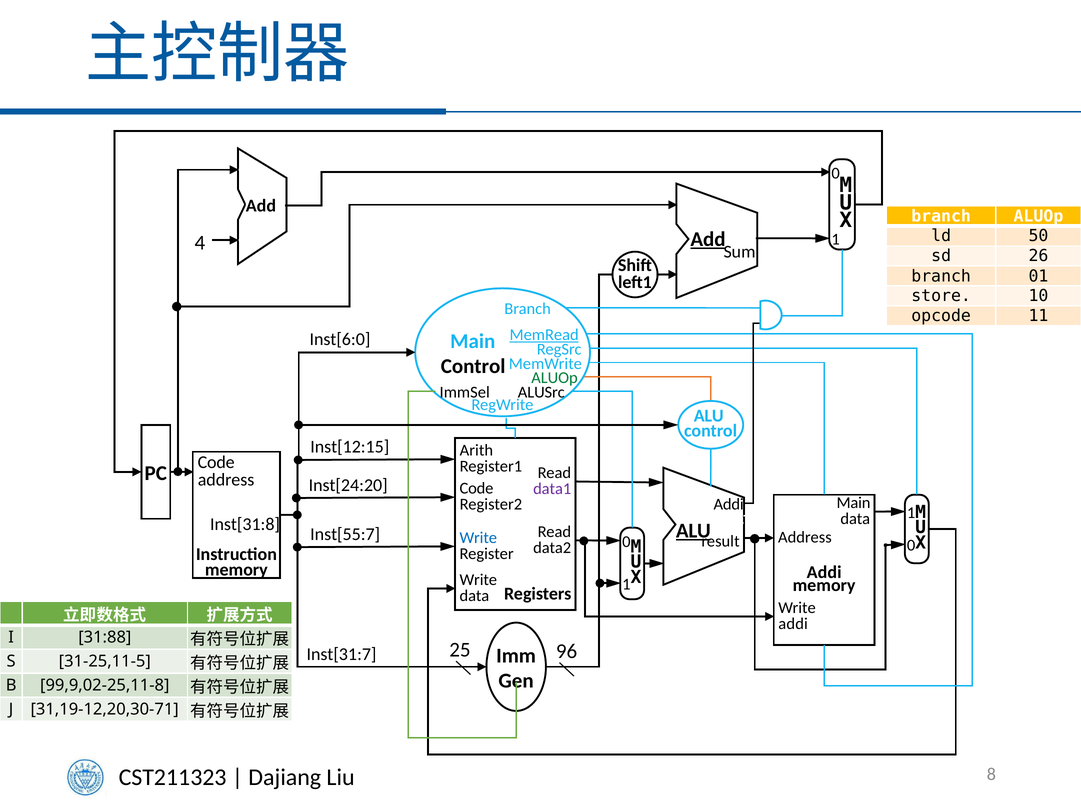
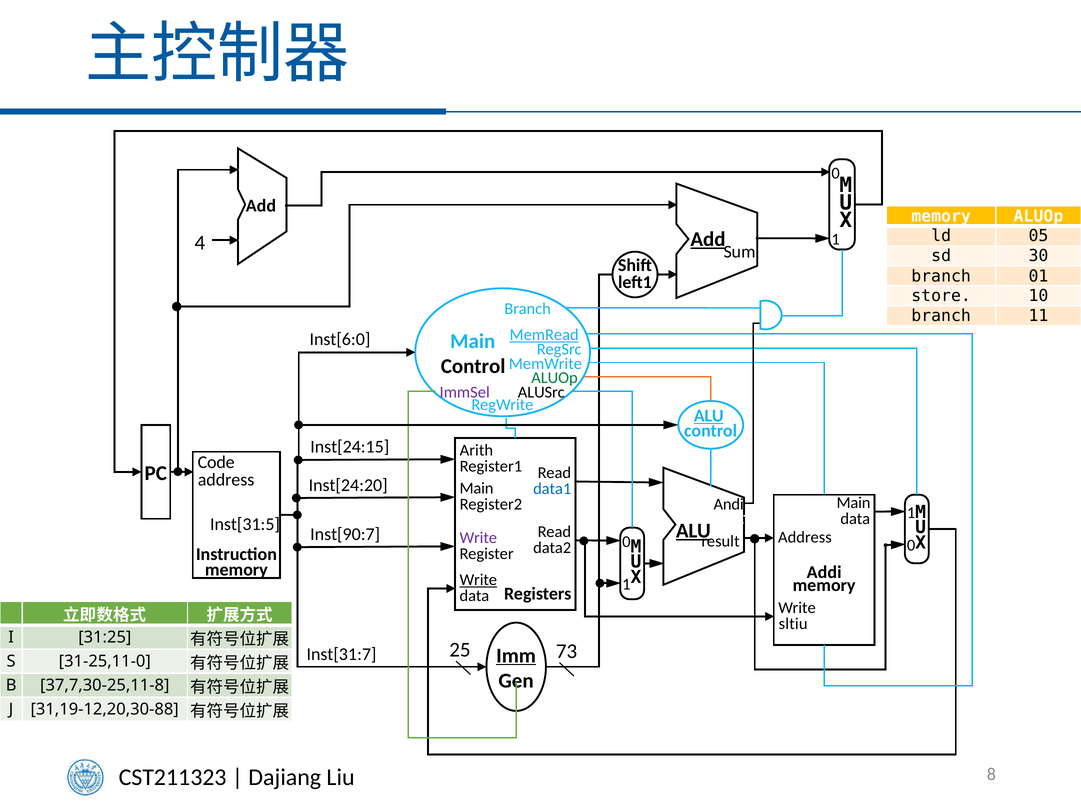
branch: branch -> memory (941, 216)
50: 50 -> 05 (1038, 236)
26: 26 -> 30 (1038, 256)
opcode: opcode -> branch (941, 316)
ImmSel colour: black -> purple (465, 392)
ALU underline: none -> present (709, 416)
Inst[12:15: Inst[12:15 -> Inst[24:15 (350, 447)
Code: Code -> Main (477, 488)
data1 colour: purple -> blue (552, 489)
Addi: Addi -> Andi (729, 504)
Inst[31:8: Inst[31:8 -> Inst[31:5 (245, 524)
Inst[55:7: Inst[55:7 -> Inst[90:7 (345, 534)
Write colour: blue -> purple (478, 538)
Write underline: none -> present (478, 580)
addi: addi -> sltiu (793, 623)
31:88: 31:88 -> 31:25 (105, 637)
96: 96 -> 73 (567, 651)
Imm underline: none -> present (516, 655)
31-25,11-5: 31-25,11-5 -> 31-25,11-0 (105, 661)
99,9,02-25,11-8: 99,9,02-25,11-8 -> 37,7,30-25,11-8 (105, 685)
31,19-12,20,30-71: 31,19-12,20,30-71 -> 31,19-12,20,30-88 (105, 709)
